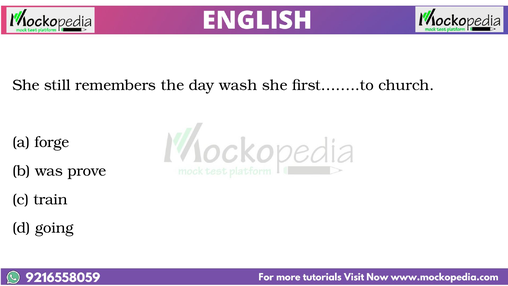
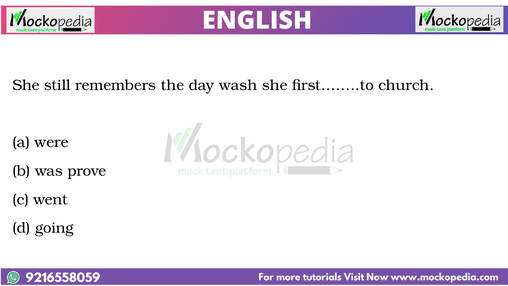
forge: forge -> were (52, 142)
train: train -> went (51, 199)
